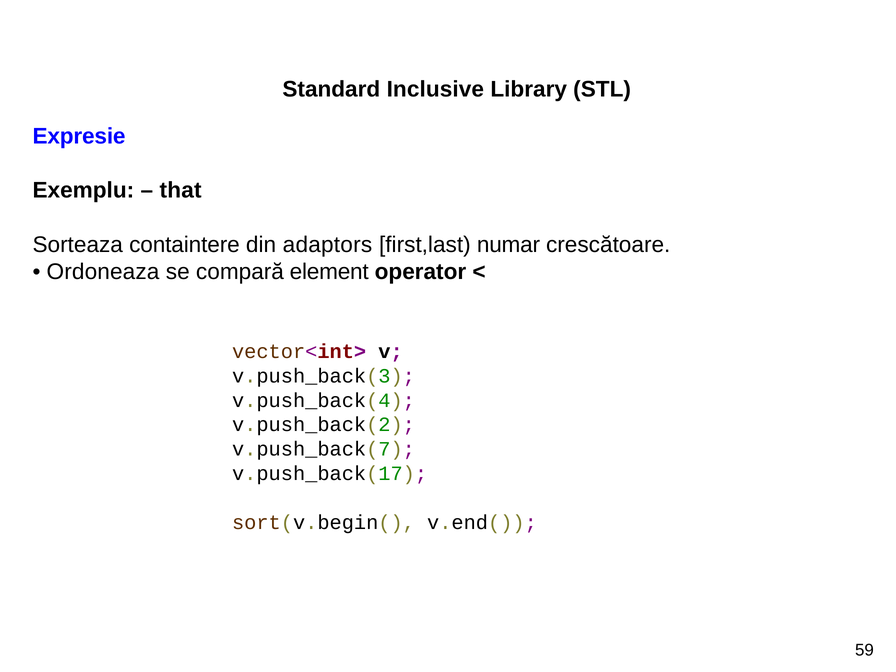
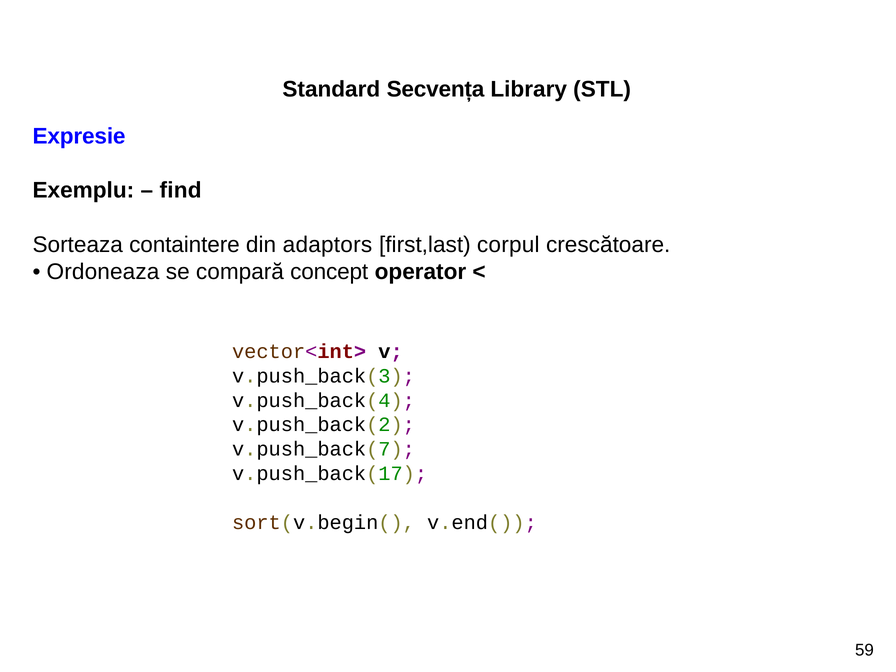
Inclusive: Inclusive -> Secvența (435, 90)
that: that -> find (181, 190)
numar: numar -> corpul (508, 245)
element: element -> concept (329, 272)
